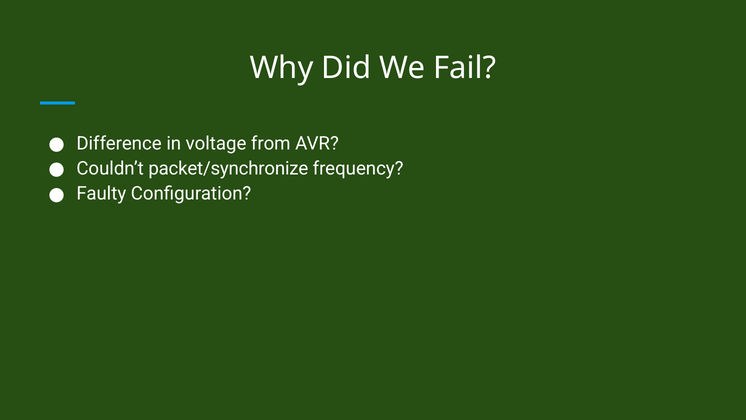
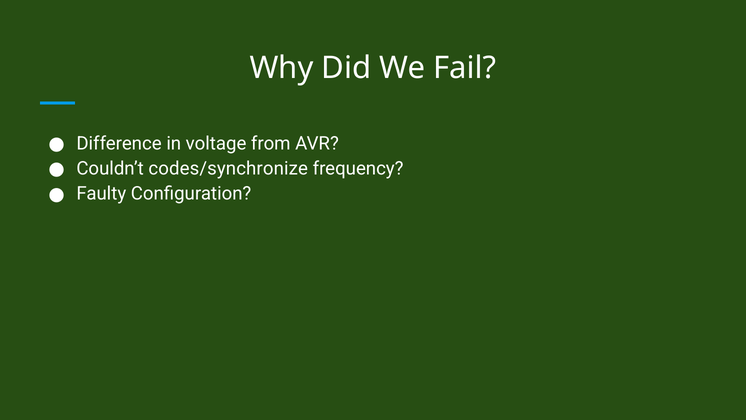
packet/synchronize: packet/synchronize -> codes/synchronize (228, 169)
